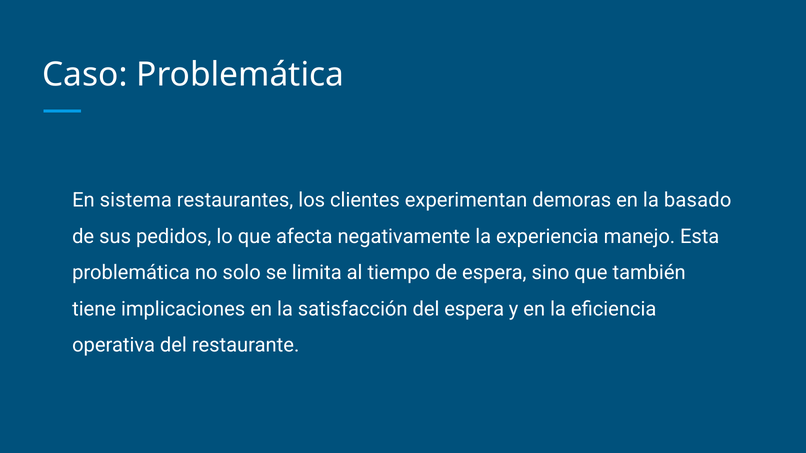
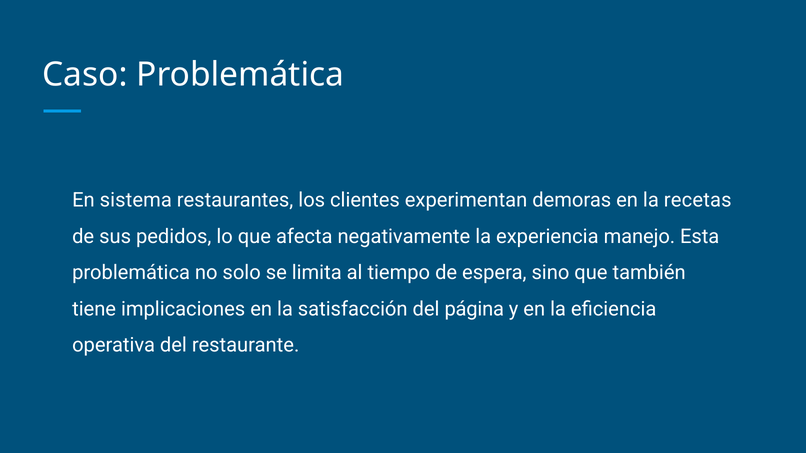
basado: basado -> recetas (698, 200)
del espera: espera -> página (474, 309)
